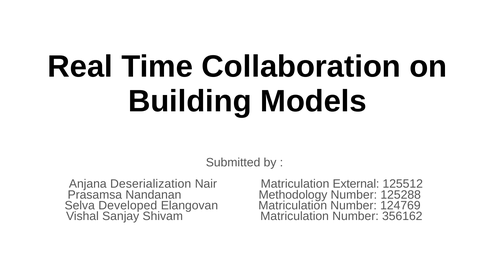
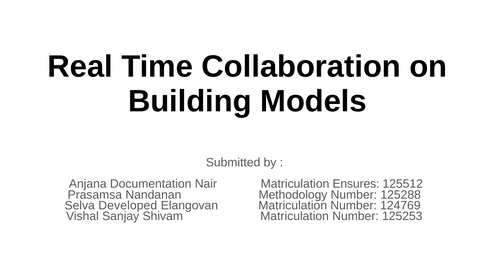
Deserialization: Deserialization -> Documentation (151, 184)
External: External -> Ensures (356, 184)
356162: 356162 -> 125253 (402, 217)
